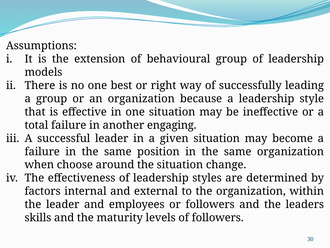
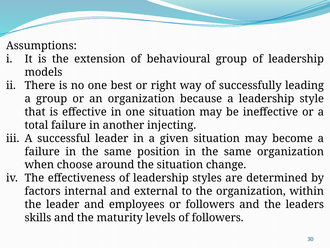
engaging: engaging -> injecting (172, 125)
